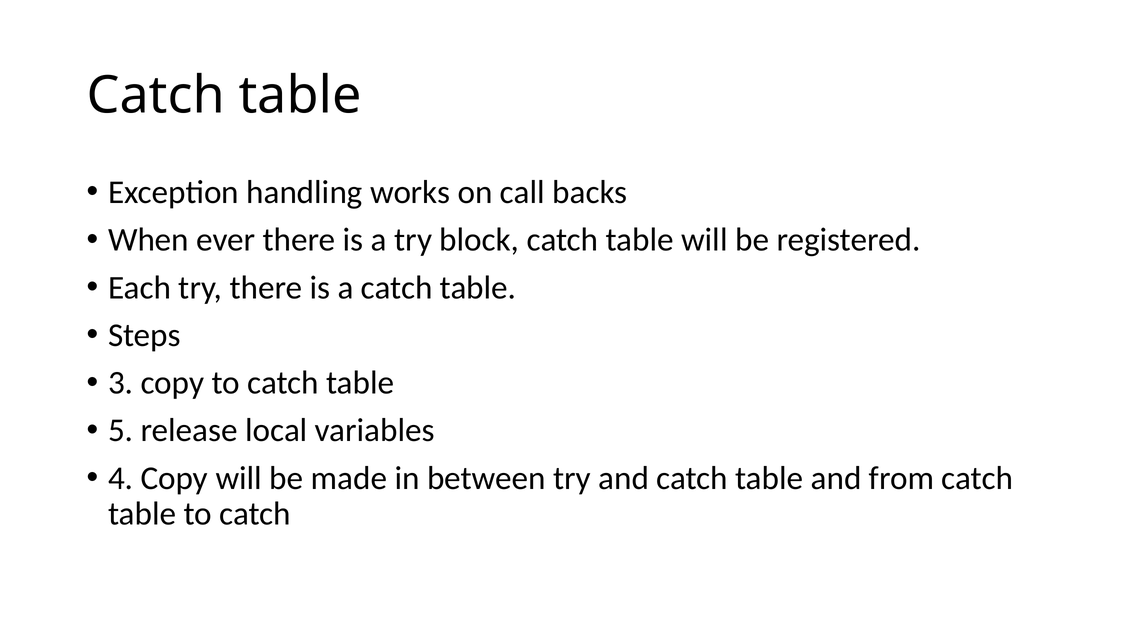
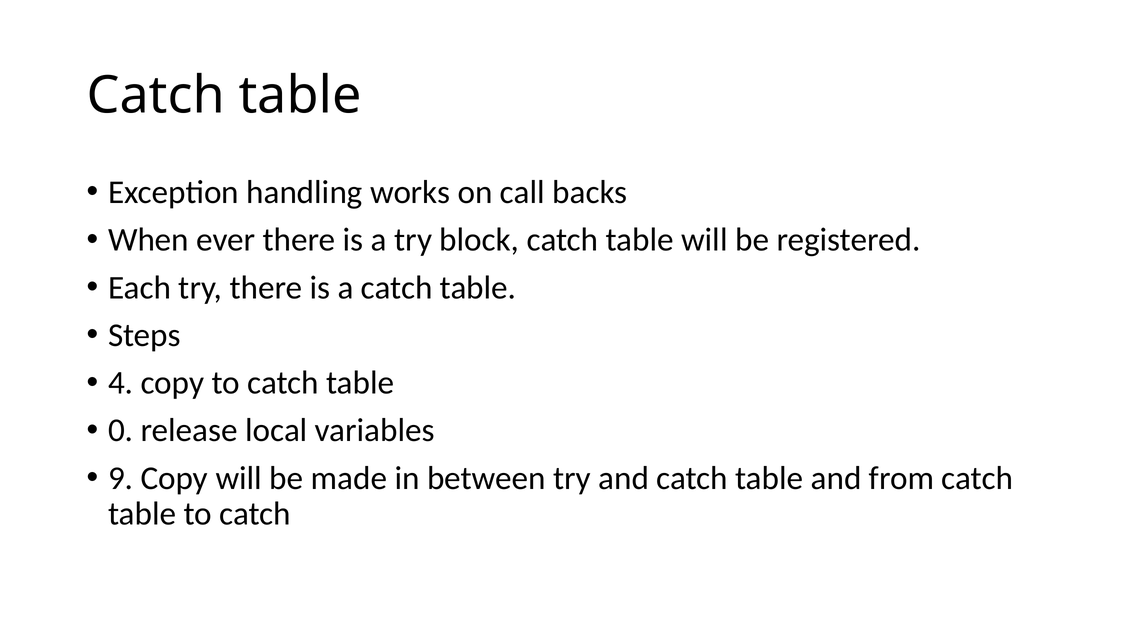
3: 3 -> 4 (121, 383)
5: 5 -> 0 (121, 431)
4: 4 -> 9 (121, 478)
